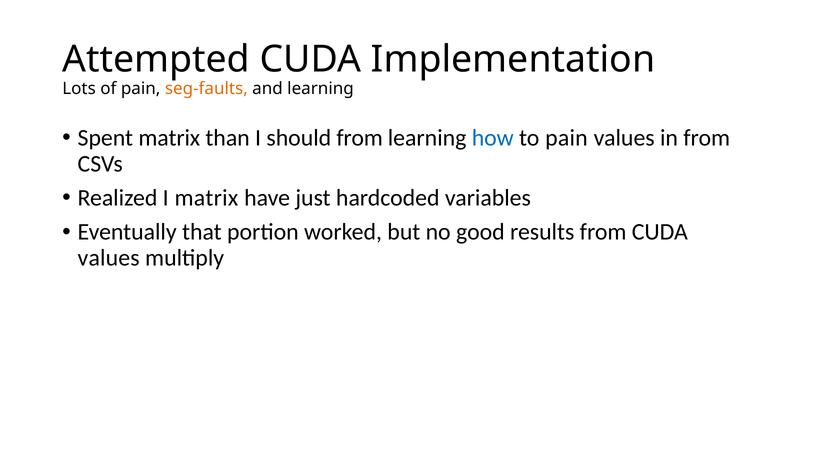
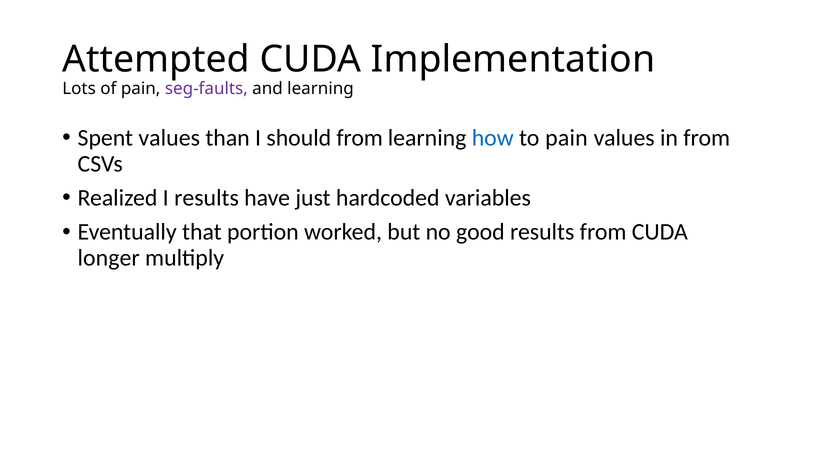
seg-faults colour: orange -> purple (206, 89)
Spent matrix: matrix -> values (169, 138)
I matrix: matrix -> results (207, 198)
values: values -> longer (109, 258)
